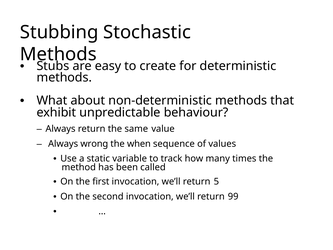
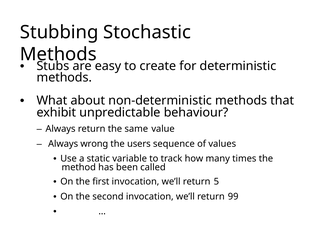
when: when -> users (139, 144)
